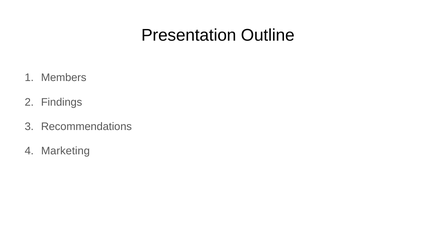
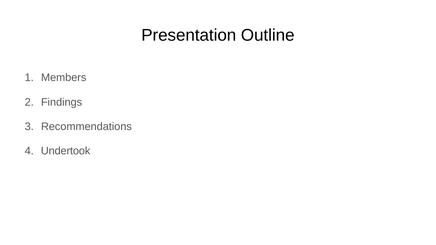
Marketing: Marketing -> Undertook (66, 151)
